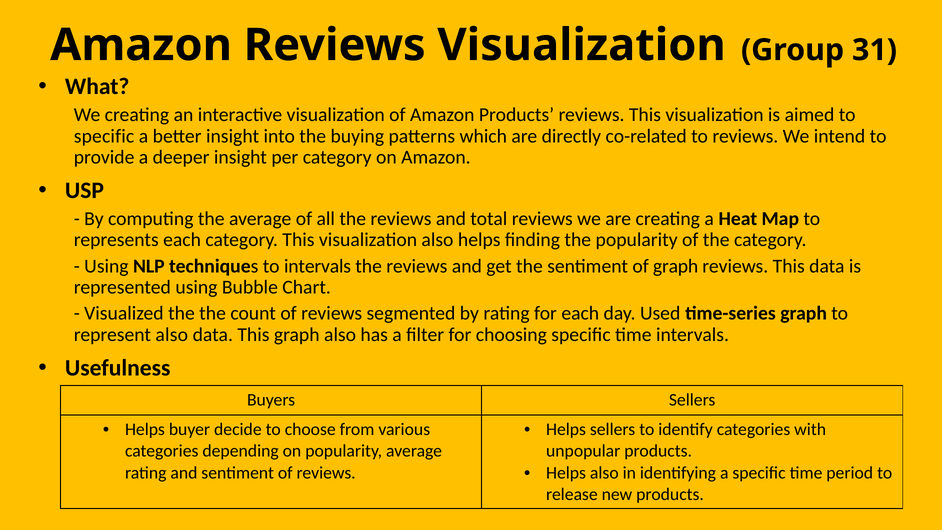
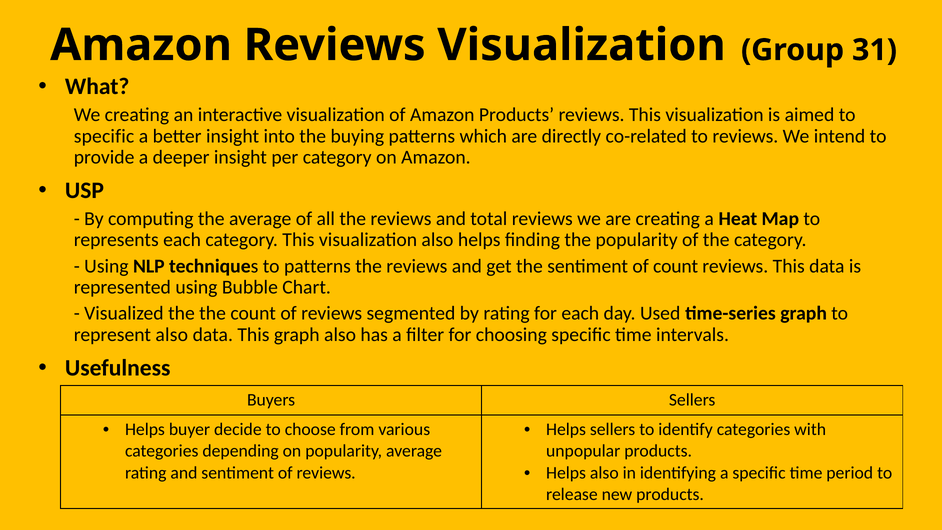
to intervals: intervals -> patterns (317, 266)
of graph: graph -> count (676, 266)
